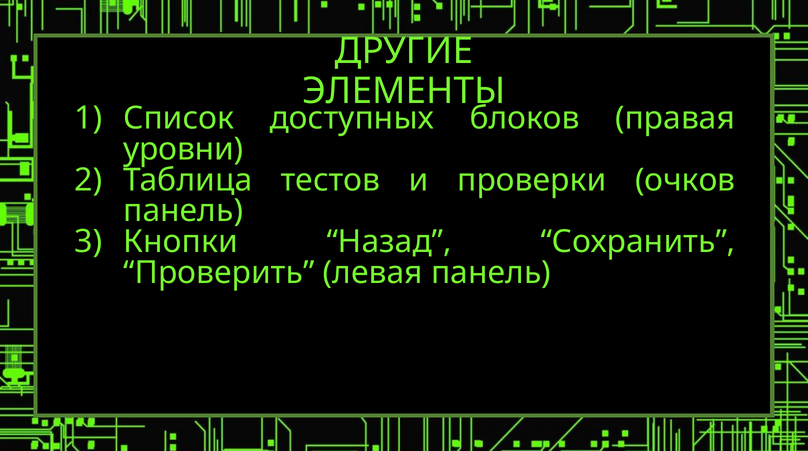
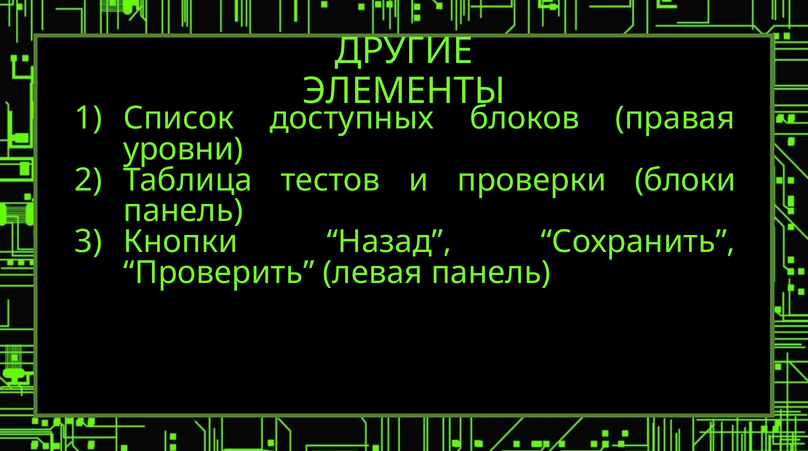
очков: очков -> блоки (685, 180)
